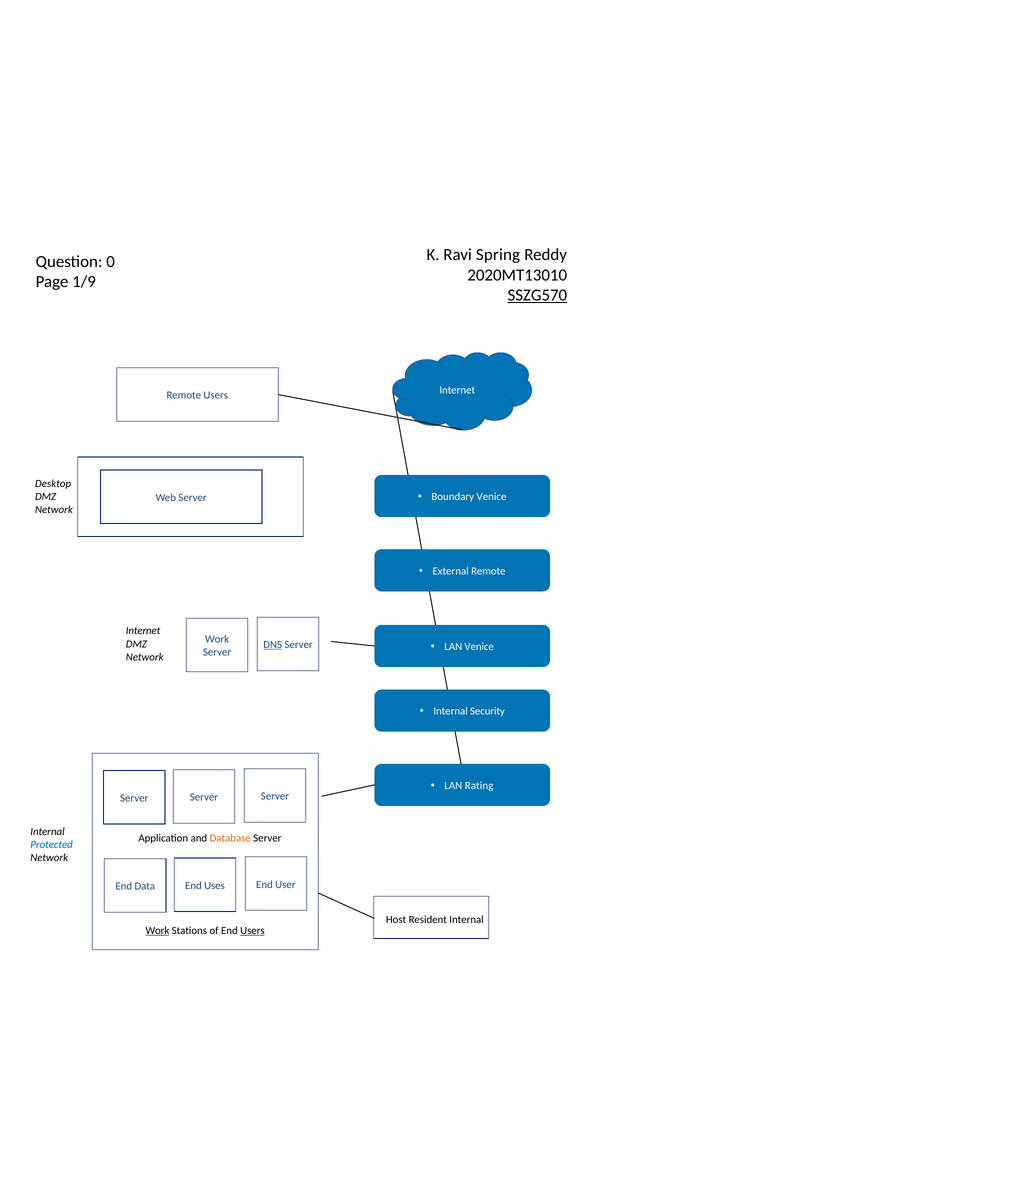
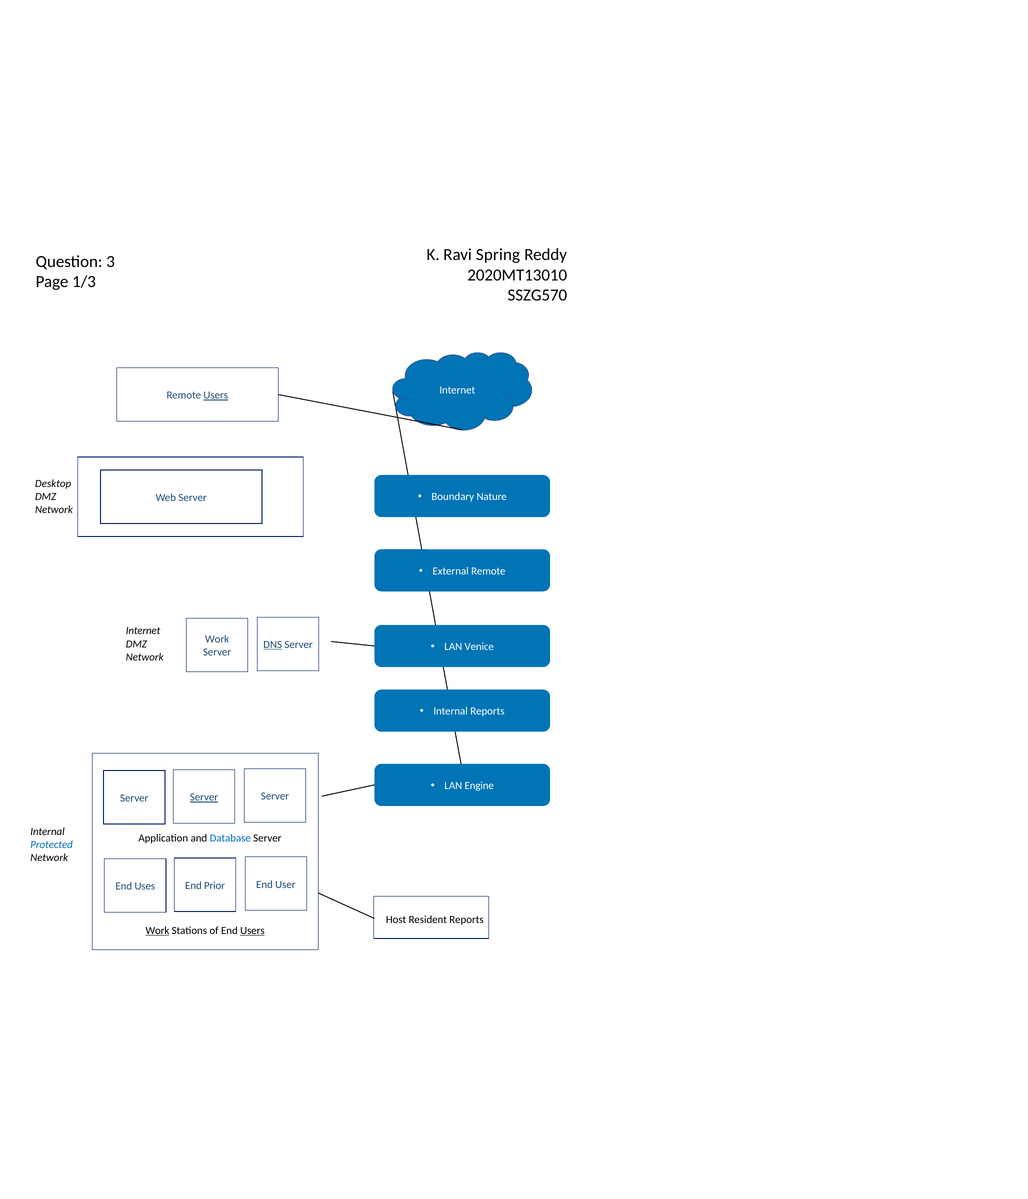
0: 0 -> 3 (111, 262)
1/9: 1/9 -> 1/3 (84, 282)
SSZG570 underline: present -> none (537, 295)
Users underline: none -> present (216, 395)
Boundary Venice: Venice -> Nature (492, 497)
Internal Security: Security -> Reports (487, 712)
Rating: Rating -> Engine (479, 786)
Server underline: none -> present (204, 798)
Database colour: orange -> blue (230, 838)
Data: Data -> Uses (145, 887)
Uses: Uses -> Prior (215, 886)
Resident Internal: Internal -> Reports (467, 920)
